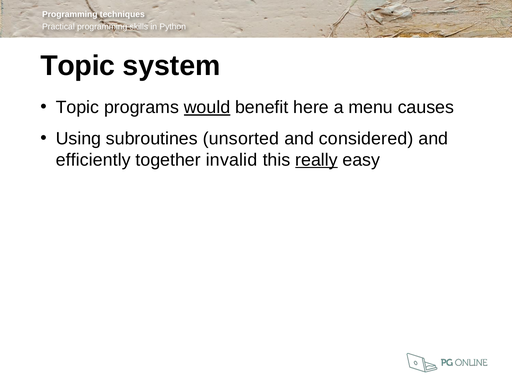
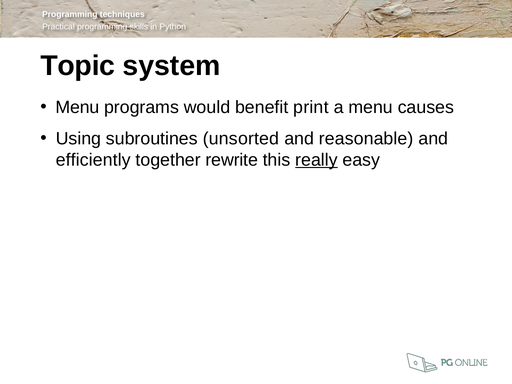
Topic: Topic -> Menu (78, 107)
would underline: present -> none (207, 107)
here: here -> print (311, 107)
considered: considered -> reasonable (366, 139)
invalid: invalid -> rewrite (232, 160)
